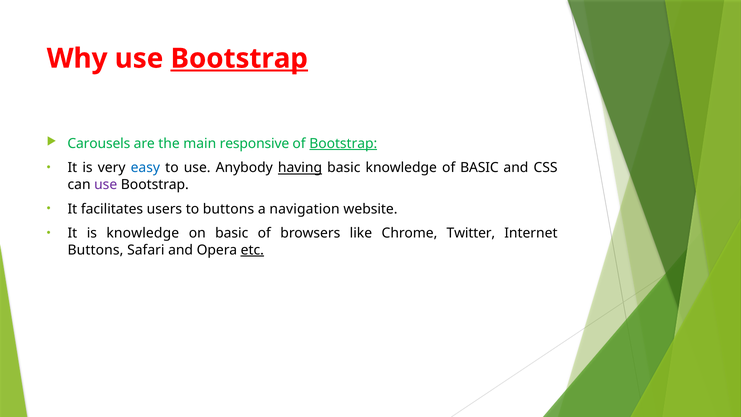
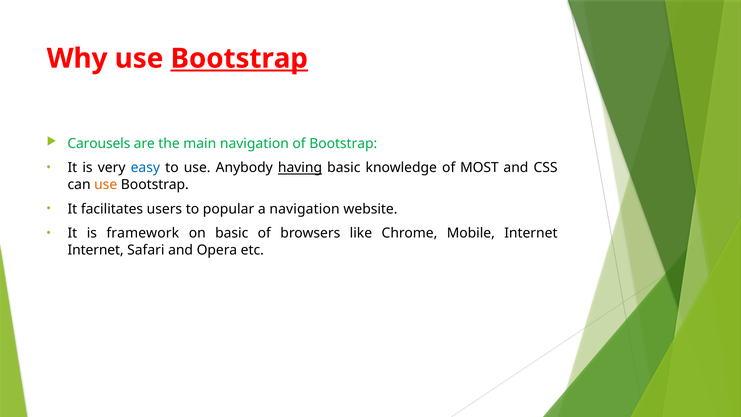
main responsive: responsive -> navigation (254, 143)
Bootstrap underline: present -> none (343, 143)
of BASIC: BASIC -> MOST (479, 168)
use colour: purple -> orange (106, 184)
to buttons: buttons -> popular (229, 209)
is knowledge: knowledge -> framework (143, 233)
Twitter: Twitter -> Mobile (471, 233)
Buttons: Buttons -> Internet (96, 250)
etc underline: present -> none (252, 250)
